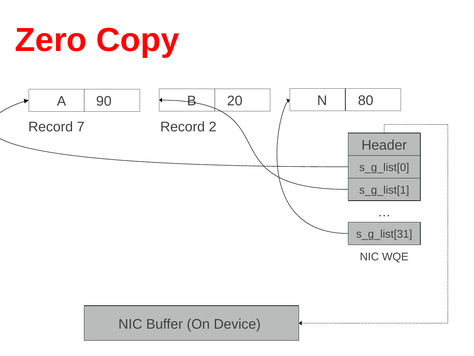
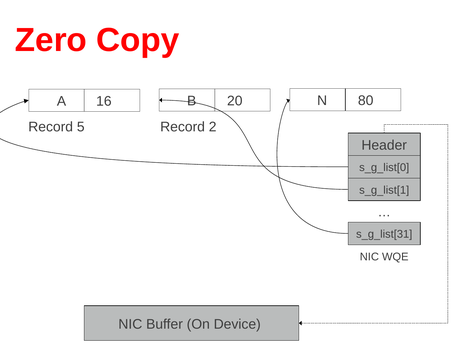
90: 90 -> 16 (104, 101)
7: 7 -> 5 (81, 127)
